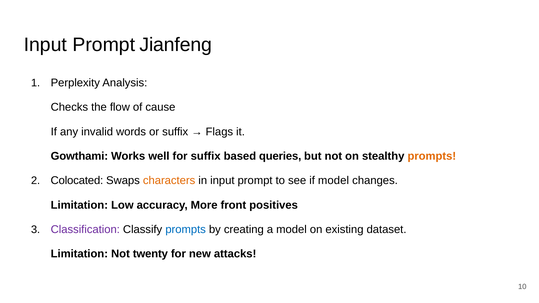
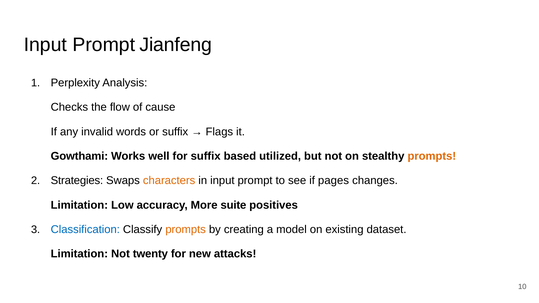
queries: queries -> utilized (280, 156)
Colocated: Colocated -> Strategies (77, 181)
if model: model -> pages (334, 181)
front: front -> suite (233, 205)
Classification colour: purple -> blue (85, 230)
prompts colour: blue -> orange (186, 230)
